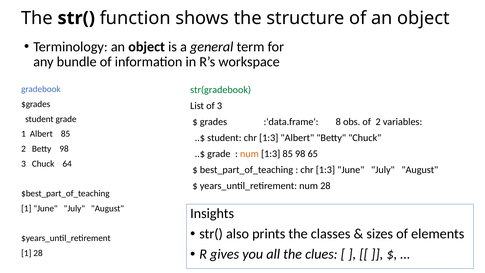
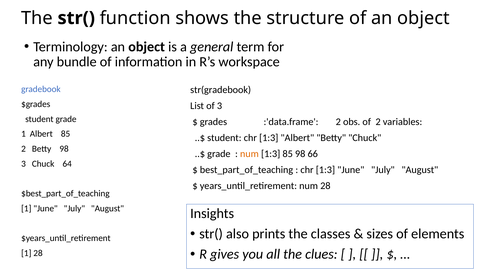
str(gradebook colour: green -> black (221, 90)
:'data.frame 8: 8 -> 2 (338, 122)
65: 65 -> 66 (313, 154)
